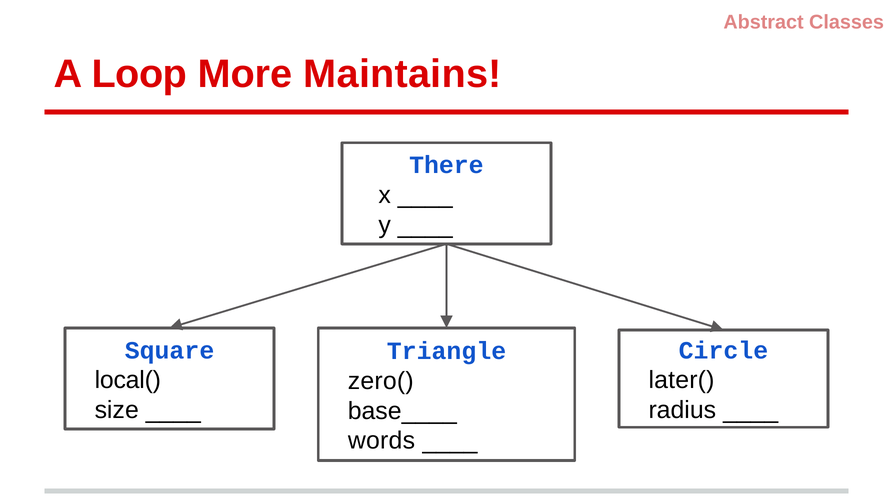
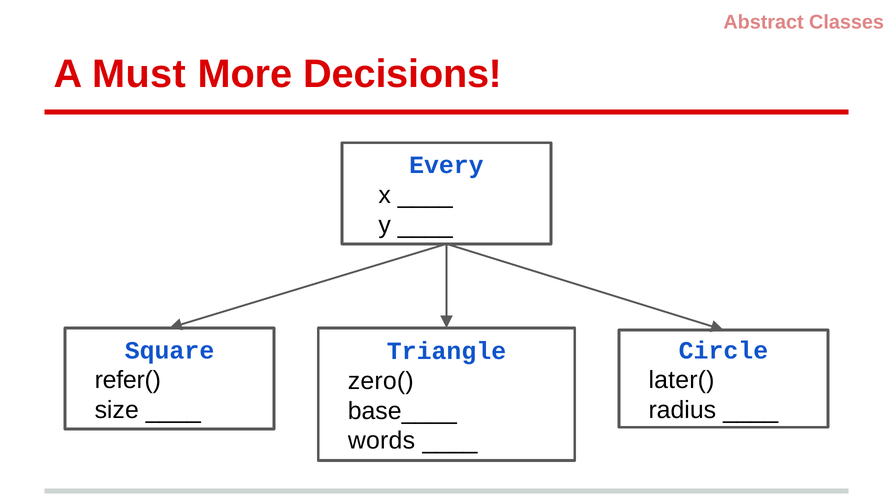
Loop: Loop -> Must (139, 74)
Maintains: Maintains -> Decisions (403, 74)
There: There -> Every (446, 165)
local(: local( -> refer( (128, 380)
